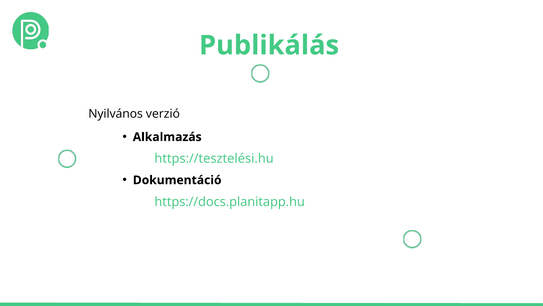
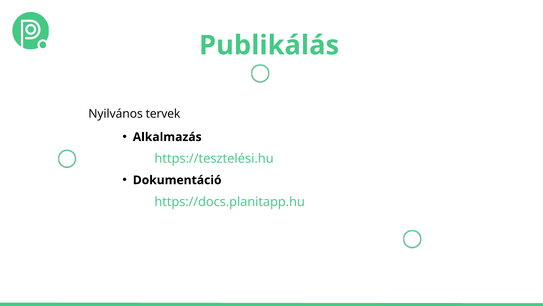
verzió: verzió -> tervek (163, 114)
